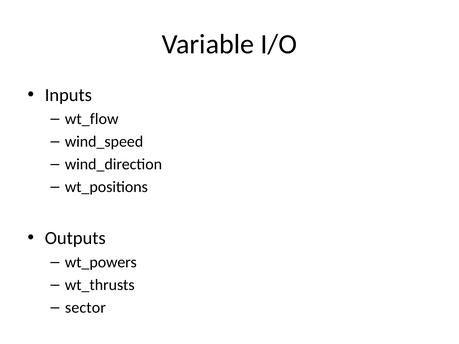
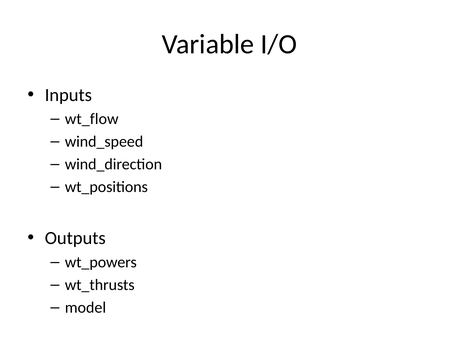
sector: sector -> model (85, 308)
